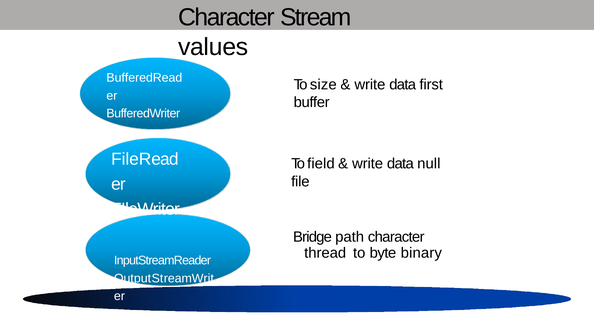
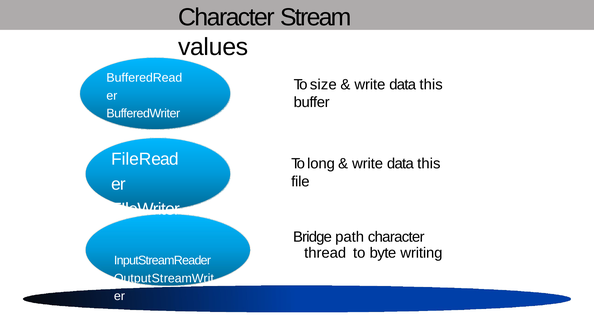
first: first -> this (431, 85)
field: field -> long (321, 164)
null: null -> this (429, 164)
binary: binary -> writing (421, 253)
